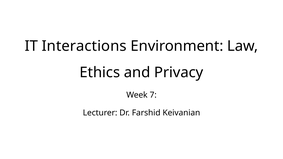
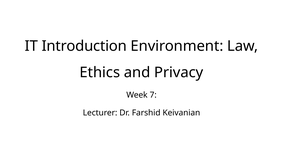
Interactions: Interactions -> Introduction (84, 46)
